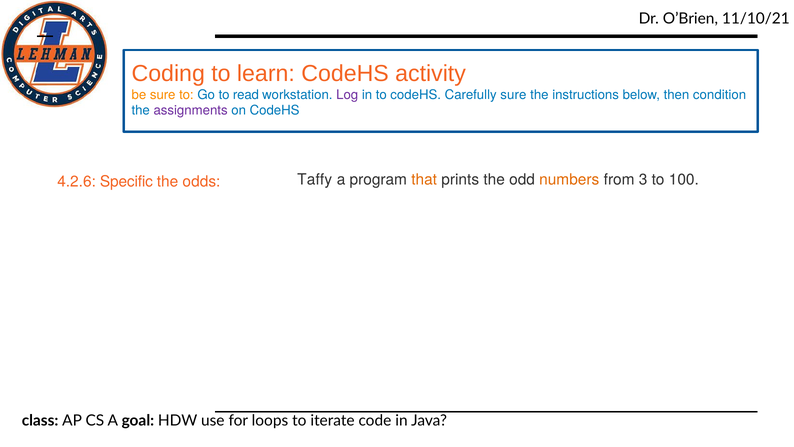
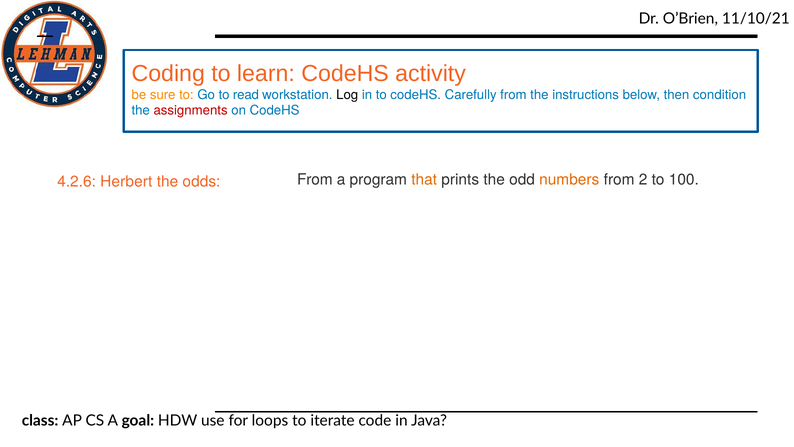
Log colour: purple -> black (347, 95)
Carefully sure: sure -> from (513, 95)
assignments colour: purple -> red (191, 110)
Specific: Specific -> Herbert (126, 181)
odds Taffy: Taffy -> From (315, 180)
3: 3 -> 2 (643, 180)
